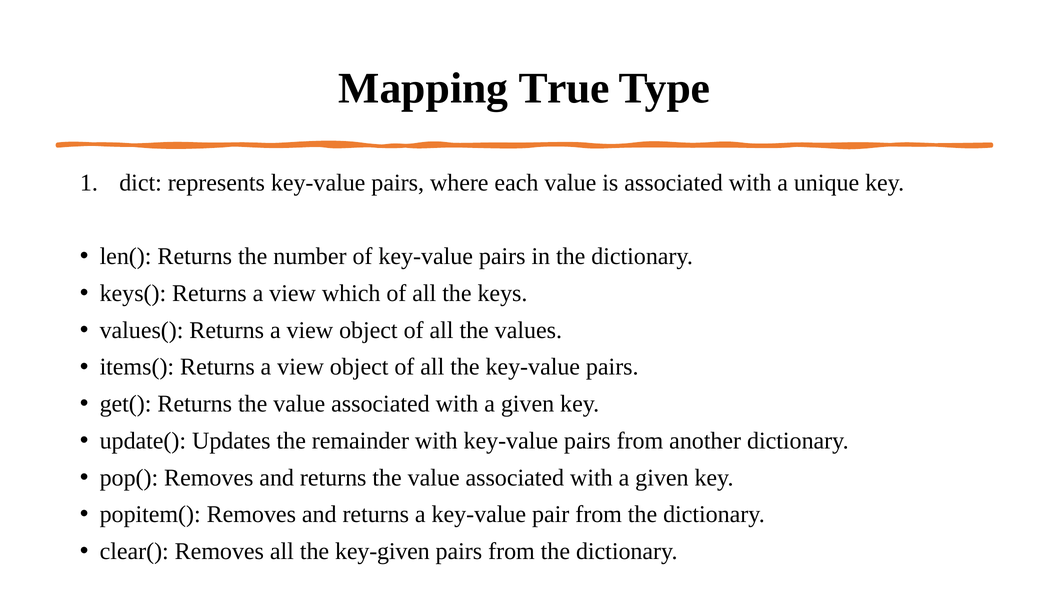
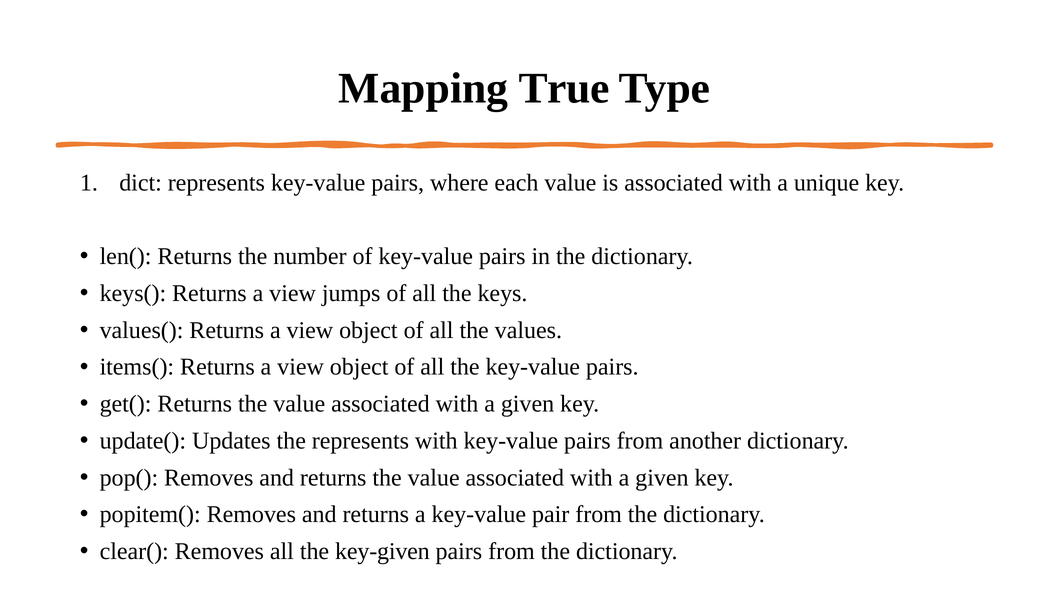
which: which -> jumps (351, 293)
the remainder: remainder -> represents (360, 441)
